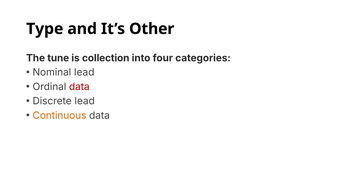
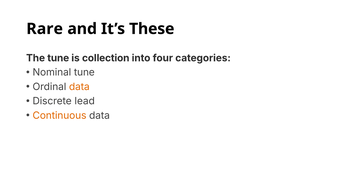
Type: Type -> Rare (45, 29)
Other: Other -> These (152, 29)
Nominal lead: lead -> tune (84, 72)
data colour: red -> orange (79, 87)
